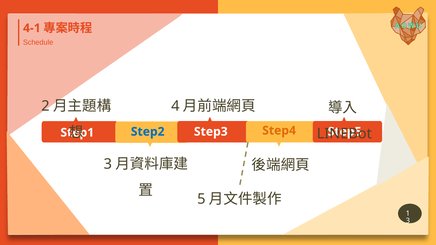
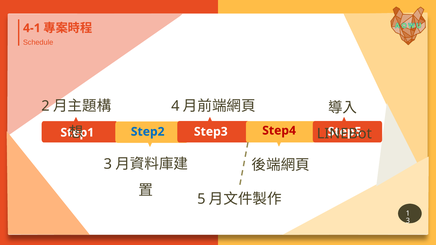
Step4 colour: orange -> red (279, 131)
